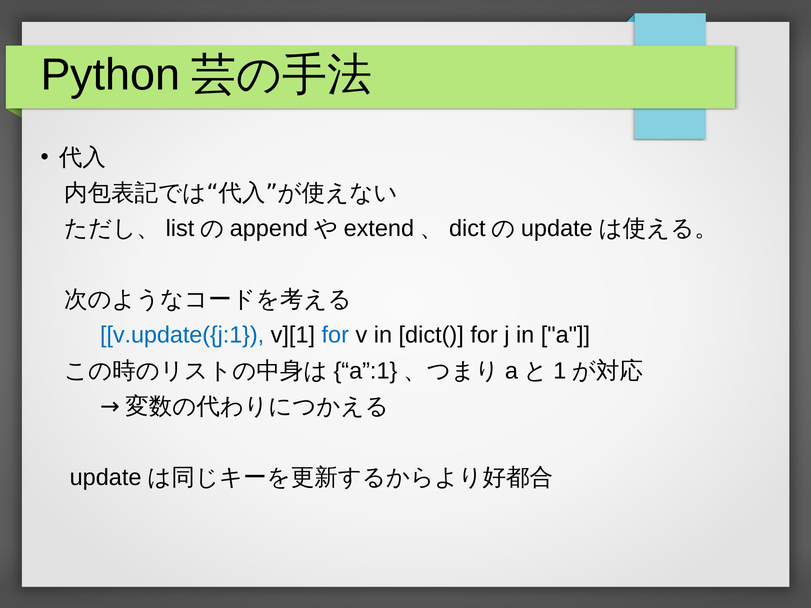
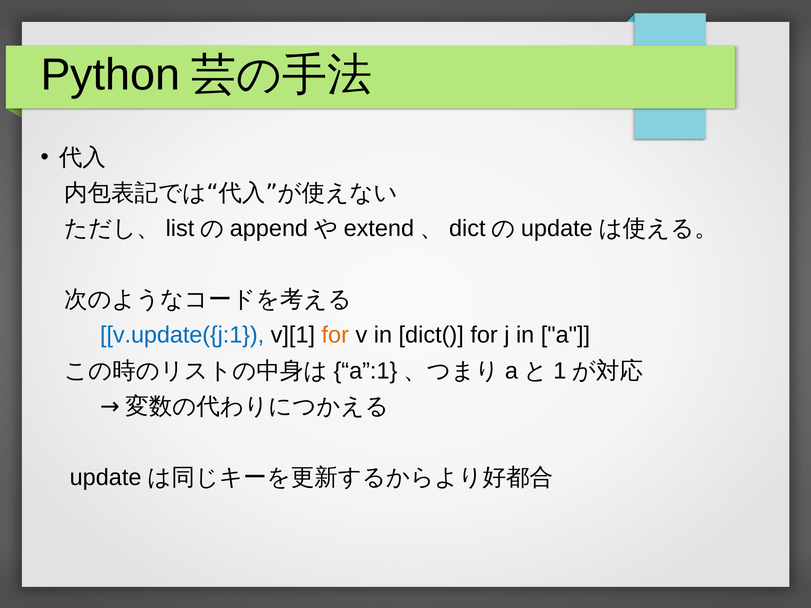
for colour: blue -> orange (335, 335)
